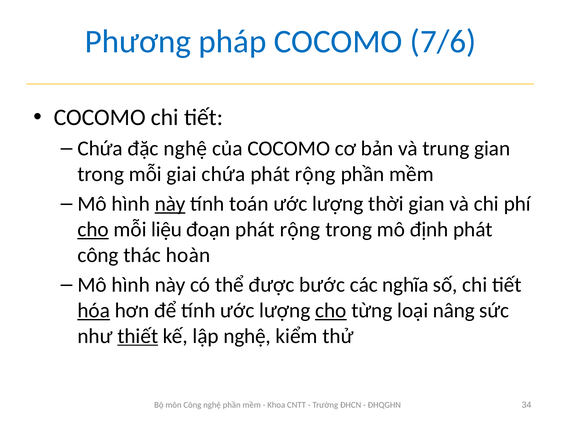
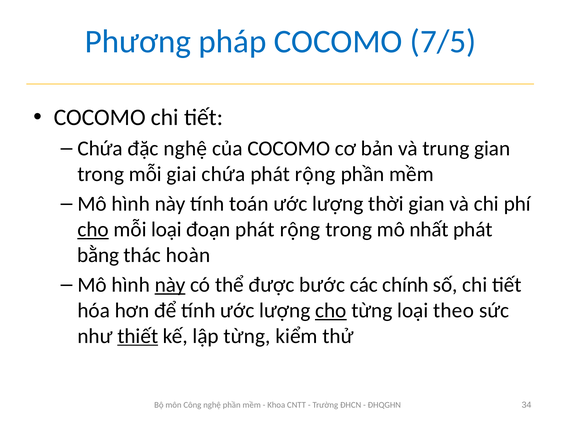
7/6: 7/6 -> 7/5 (443, 42)
này underline: present -> none (170, 204)
mỗi liệu: liệu -> loại (167, 229)
định: định -> nhất (429, 229)
công: công -> bằng (98, 255)
này underline: none -> present (170, 285)
nghĩa: nghĩa -> chính (406, 285)
hóa underline: present -> none (94, 310)
nâng: nâng -> theo (454, 310)
lập nghệ: nghệ -> từng (247, 336)
